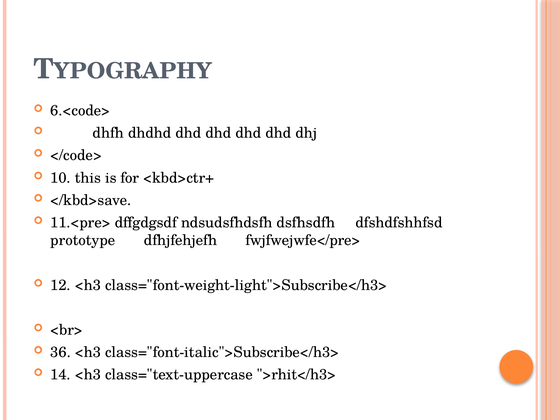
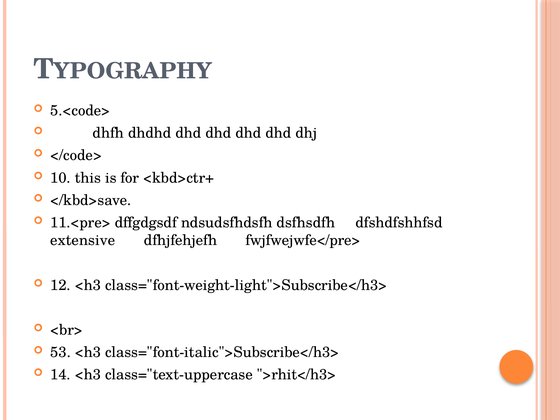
6.<code>: 6.<code> -> 5.<code> (80, 111)
prototype: prototype -> extensive (83, 240)
36: 36 -> 53 (61, 352)
